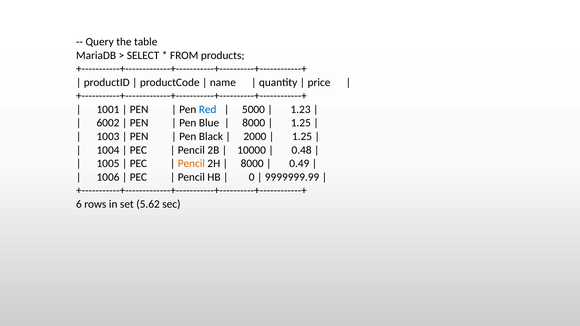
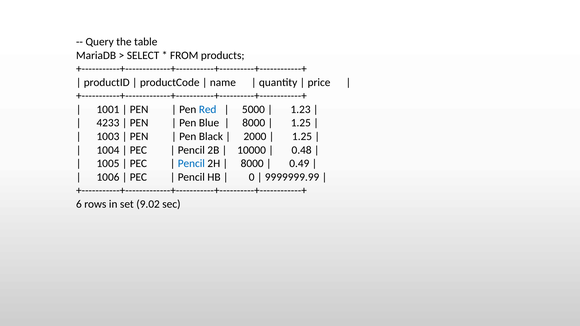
6002: 6002 -> 4233 (108, 123)
Pencil colour: orange -> blue (191, 164)
5.62: 5.62 -> 9.02 (148, 204)
